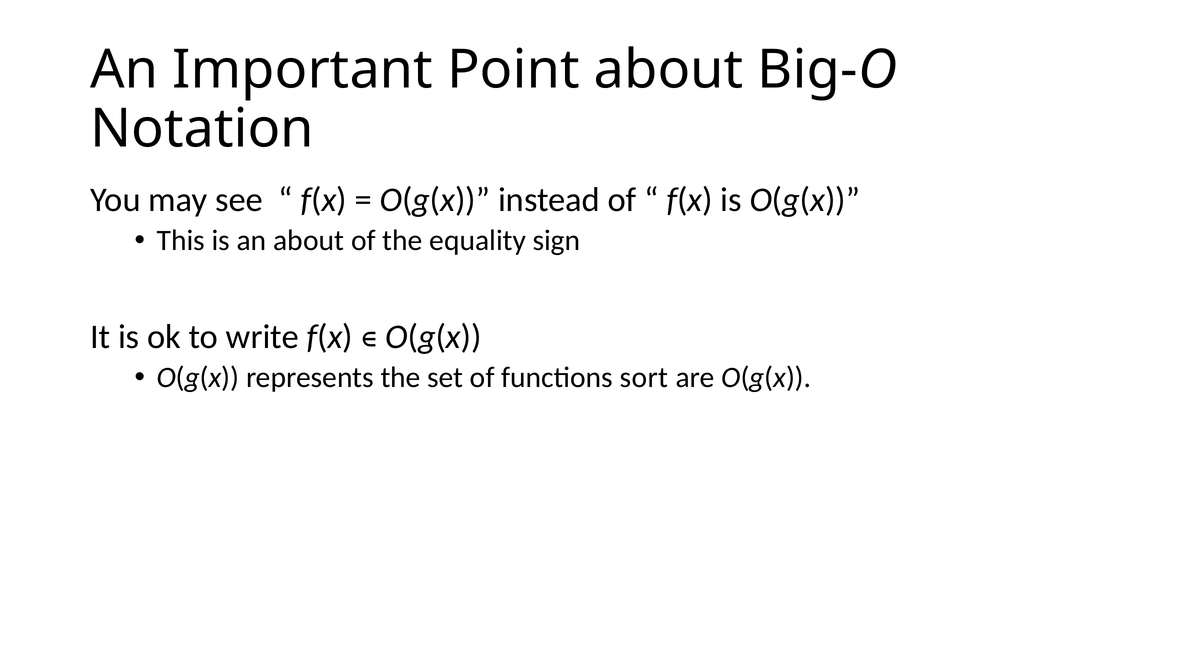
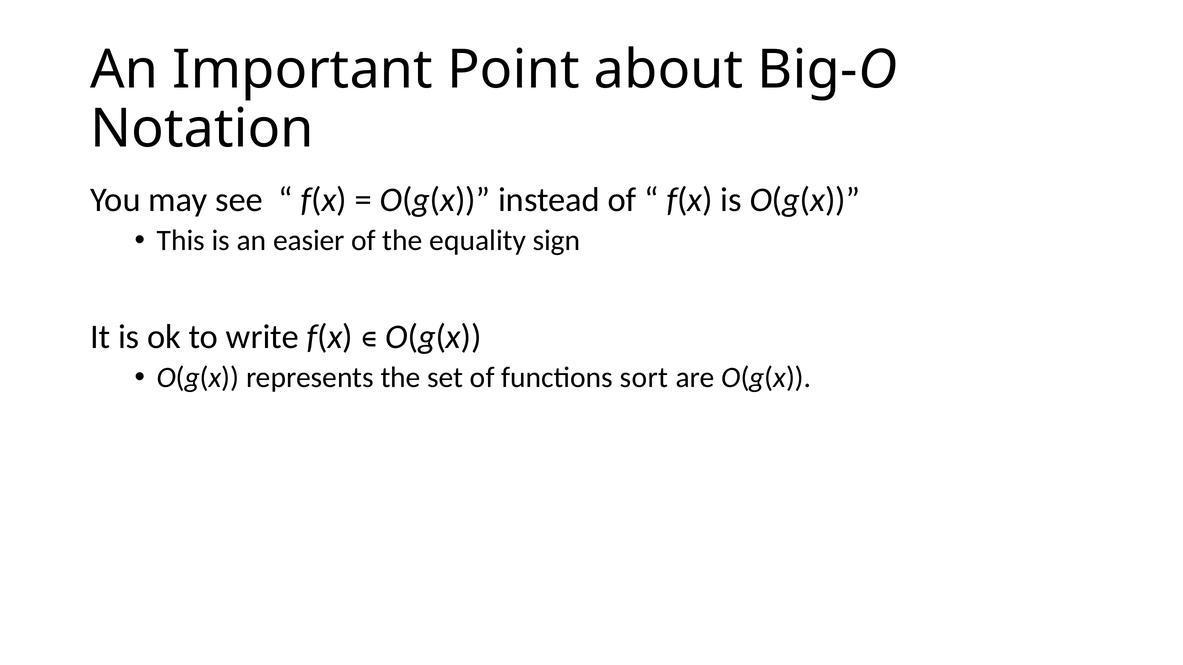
an about: about -> easier (309, 241)
